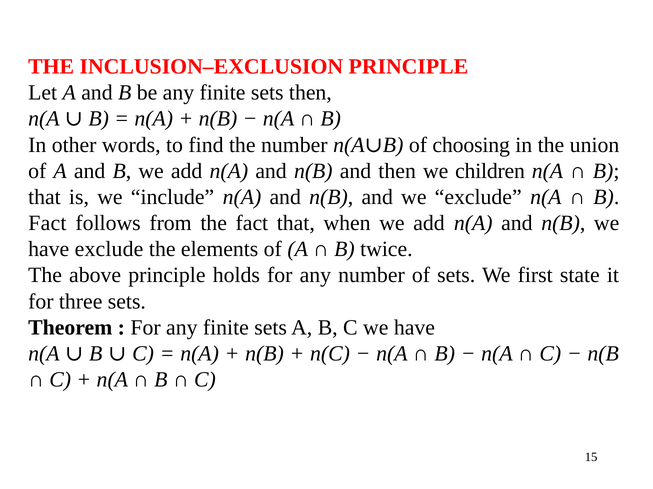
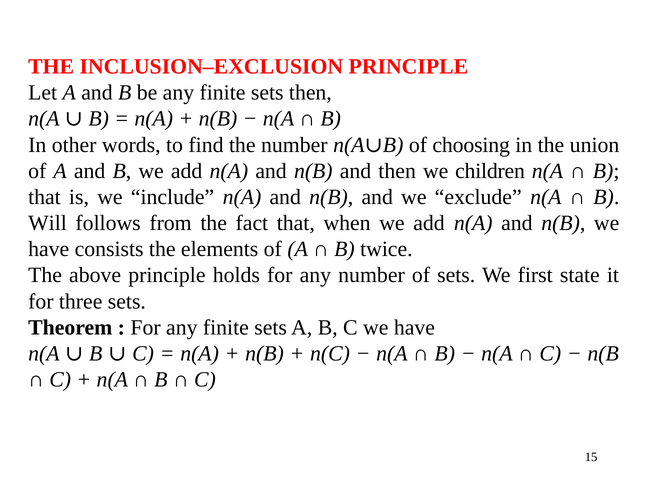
Fact: Fact -> Will (48, 223)
have exclude: exclude -> consists (109, 250)
